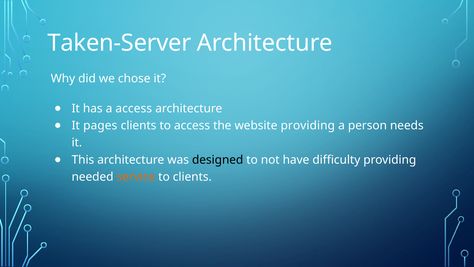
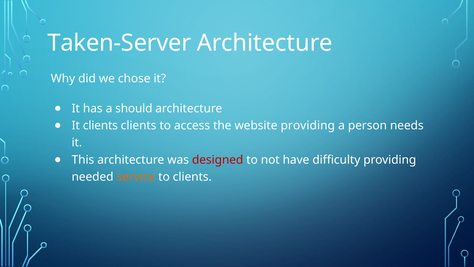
a access: access -> should (134, 108)
It pages: pages -> clients (100, 125)
designed colour: black -> red (218, 160)
